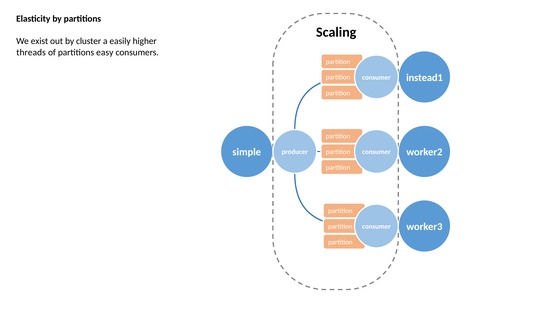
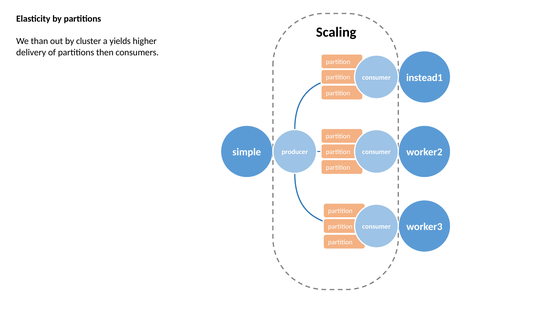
exist: exist -> than (39, 41)
easily: easily -> yields (120, 41)
threads: threads -> delivery (31, 52)
easy: easy -> then (105, 52)
